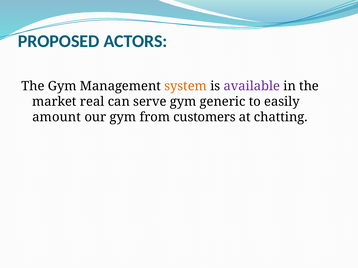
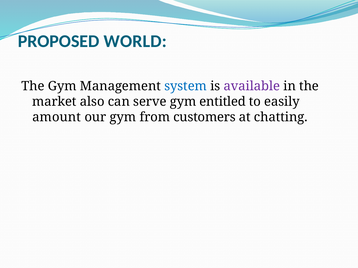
ACTORS: ACTORS -> WORLD (135, 41)
system colour: orange -> blue (186, 86)
real: real -> also (92, 102)
generic: generic -> entitled (223, 102)
